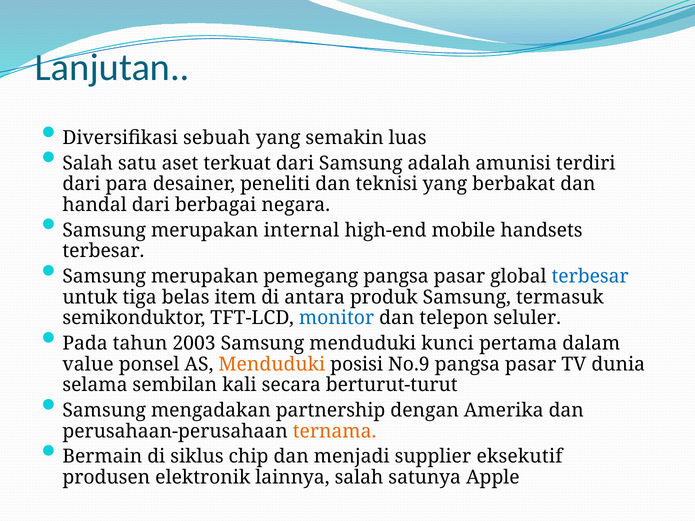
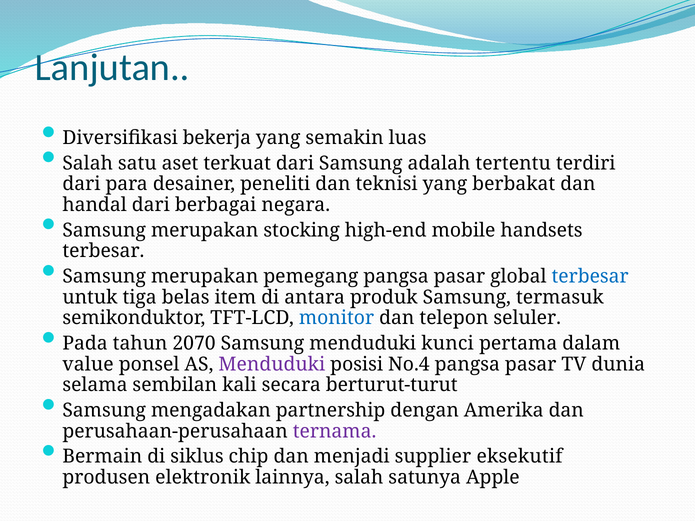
sebuah: sebuah -> bekerja (217, 138)
amunisi: amunisi -> tertentu (513, 163)
internal: internal -> stocking (302, 230)
2003: 2003 -> 2070 (194, 344)
Menduduki colour: orange -> purple (272, 364)
No.9: No.9 -> No.4 (409, 364)
ternama colour: orange -> purple (335, 431)
